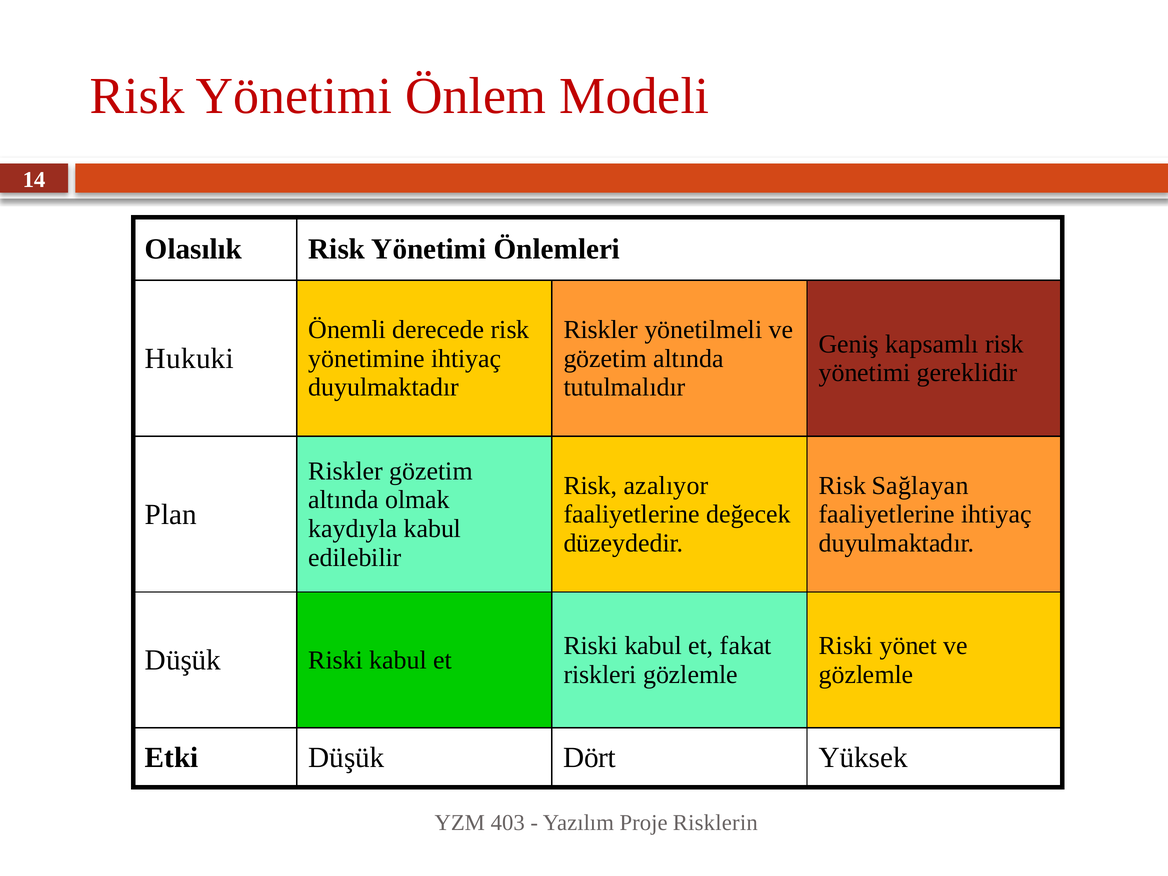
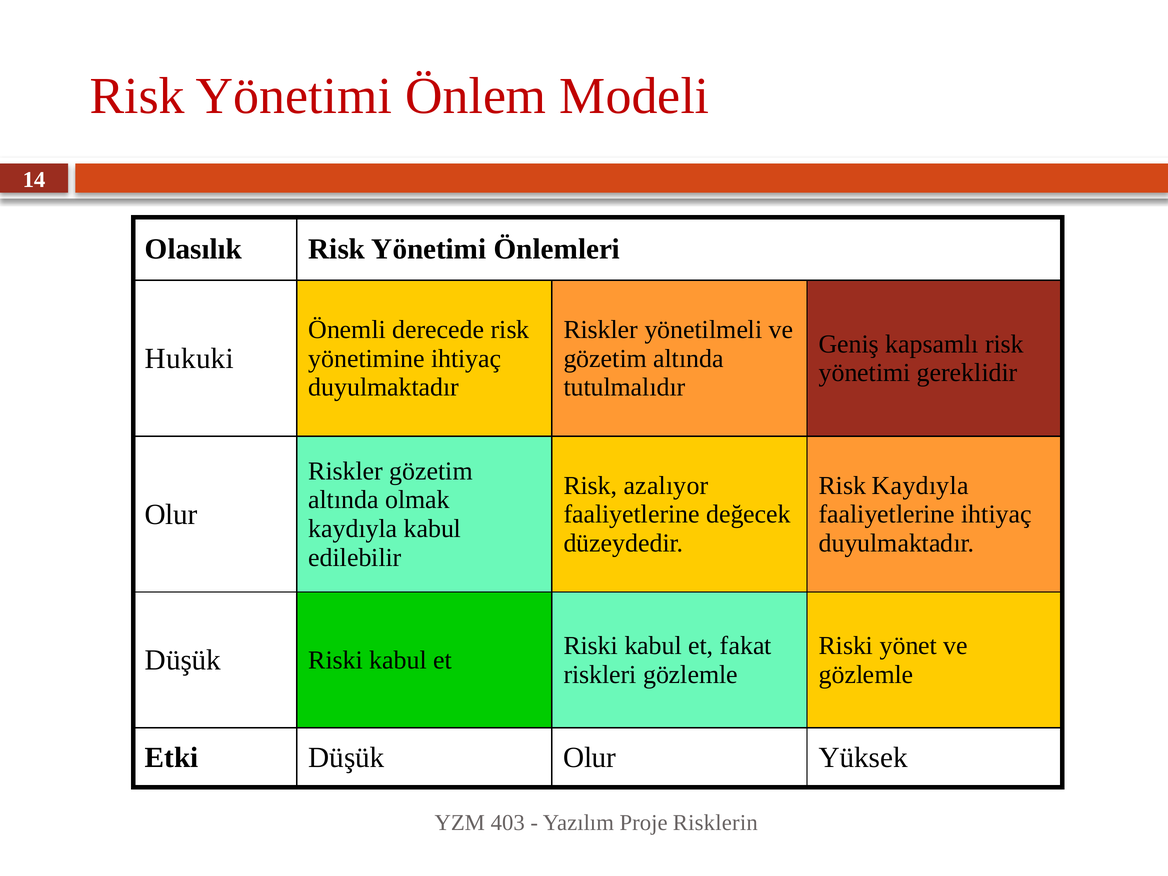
Risk Sağlayan: Sağlayan -> Kaydıyla (920, 485)
Plan: Plan -> Olur (171, 514)
Düşük Dört: Dört -> Olur (590, 758)
